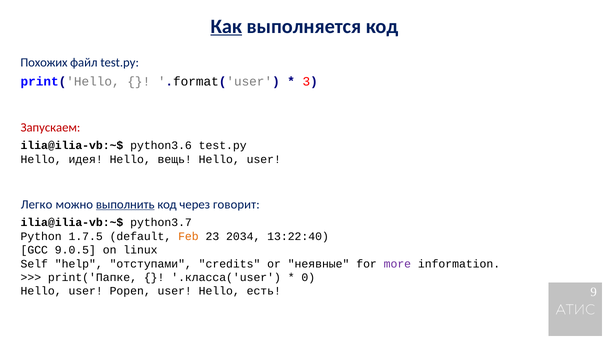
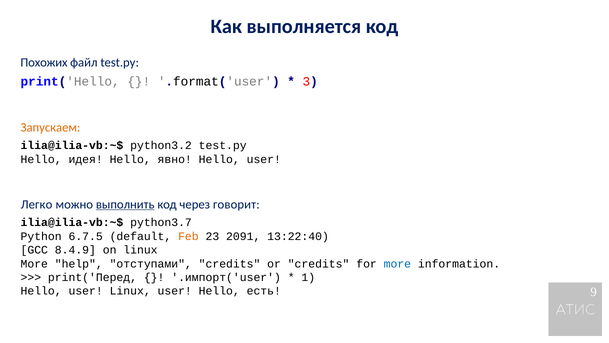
Как underline: present -> none (226, 26)
Запускаем colour: red -> orange (50, 127)
python3.6: python3.6 -> python3.2 (161, 145)
вещь: вещь -> явно (175, 159)
1.7.5: 1.7.5 -> 6.7.5 (86, 236)
2034: 2034 -> 2091 (243, 236)
9.0.5: 9.0.5 -> 8.4.9 (75, 250)
Self: Self -> More (34, 263)
or неявные: неявные -> credits (319, 263)
more colour: purple -> blue (397, 263)
print('Папке: print('Папке -> print('Перед (93, 277)
.класса('user: .класса('user -> .импорт('user (226, 277)
0: 0 -> 1 (308, 277)
user Popen: Popen -> Linux (130, 291)
